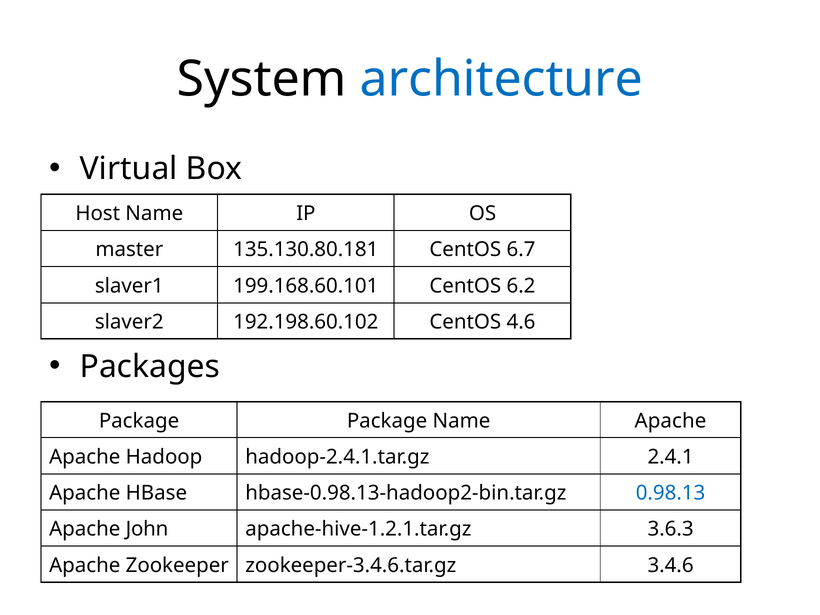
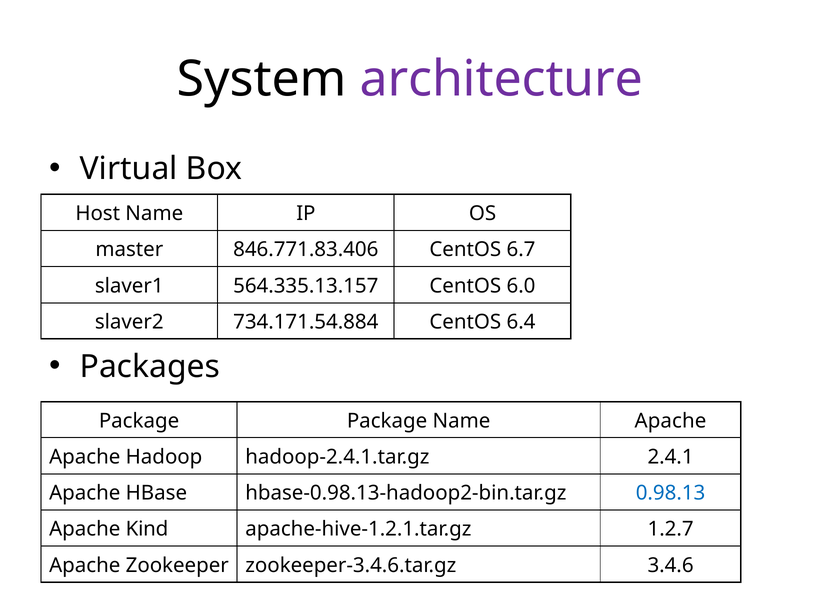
architecture colour: blue -> purple (501, 79)
135.130.80.181: 135.130.80.181 -> 846.771.83.406 (306, 250)
199.168.60.101: 199.168.60.101 -> 564.335.13.157 (306, 286)
6.2: 6.2 -> 6.0 (521, 286)
192.198.60.102: 192.198.60.102 -> 734.171.54.884 (306, 322)
4.6: 4.6 -> 6.4 (521, 322)
John: John -> Kind (147, 529)
3.6.3: 3.6.3 -> 1.2.7 (671, 529)
